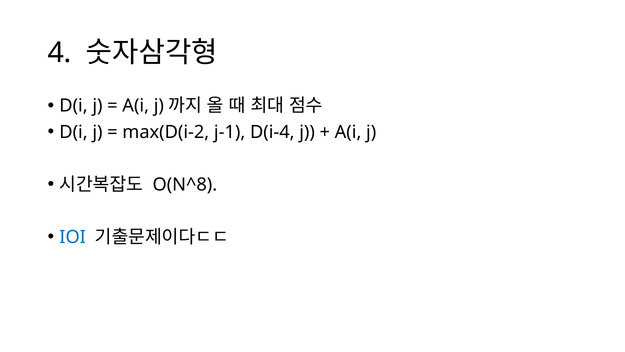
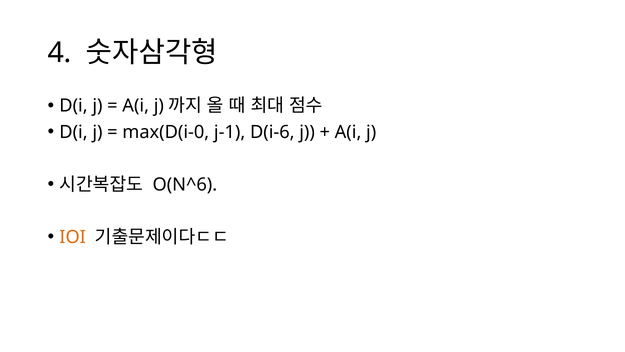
max(D(i-2: max(D(i-2 -> max(D(i-0 (166, 132)
D(i-4: D(i-4 -> D(i-6 (272, 132)
O(N^8: O(N^8 -> O(N^6 (185, 184)
IOI colour: blue -> orange (73, 237)
